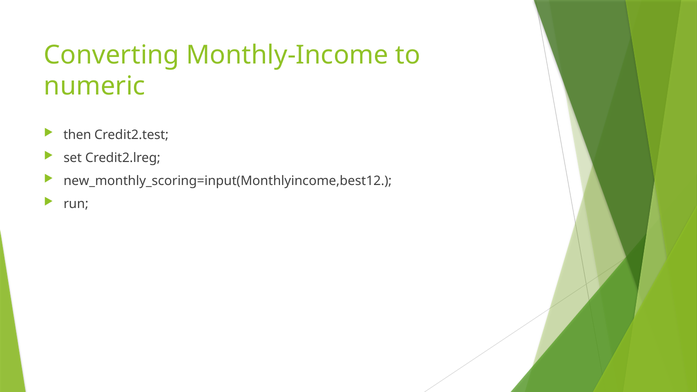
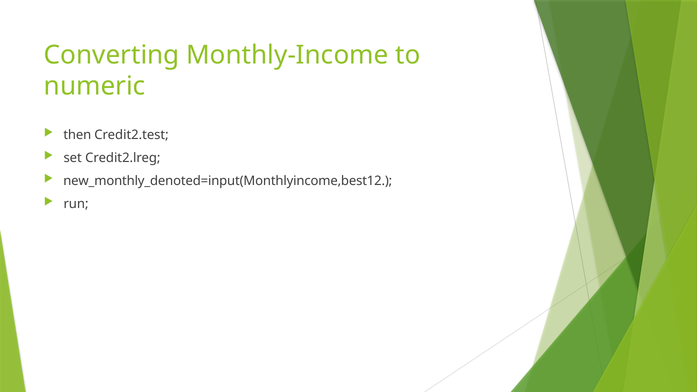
new_monthly_scoring=input(Monthlyincome,best12: new_monthly_scoring=input(Monthlyincome,best12 -> new_monthly_denoted=input(Monthlyincome,best12 (228, 181)
